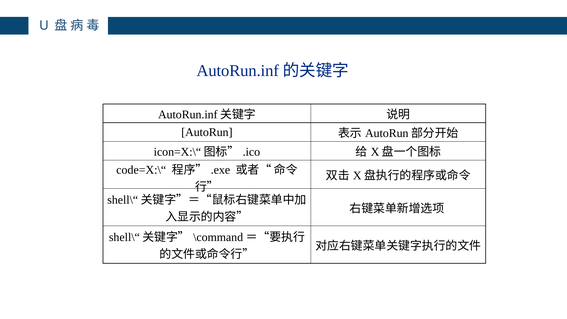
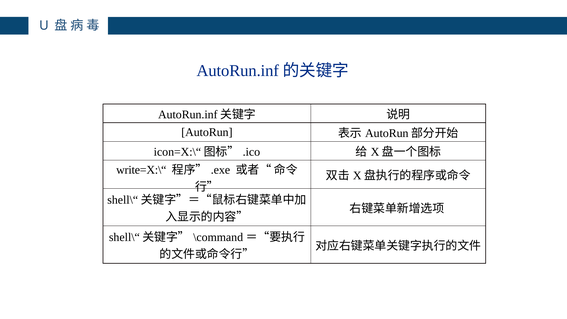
code=X:\“: code=X:\“ -> write=X:\“ (141, 170)
